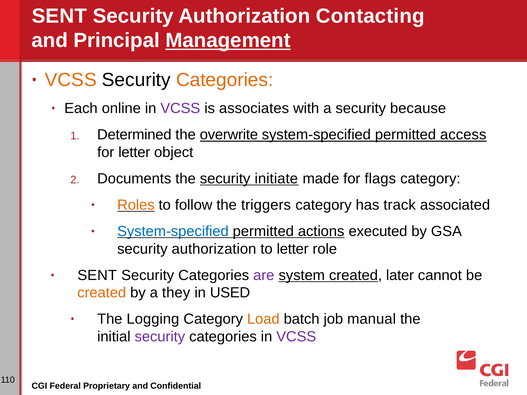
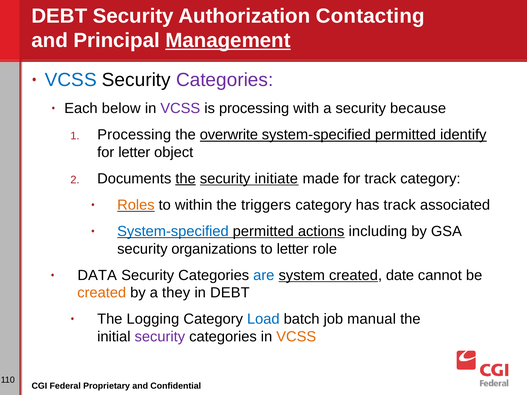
SENT: SENT -> DEBT (59, 16)
VCSS colour: orange -> blue (71, 80)
Categories colour: orange -> purple (225, 80)
online: online -> below (121, 108)
is associates: associates -> processing (254, 108)
Determined: Determined -> Processing (134, 135)
access: access -> identify (463, 135)
the underline: none -> present (186, 179)
for flags: flags -> track (380, 179)
follow: follow -> within (194, 205)
executed: executed -> including (378, 231)
authorization: authorization -> organizations (214, 249)
SENT: SENT -> DATA (97, 275)
are colour: purple -> blue (264, 275)
later: later -> date (400, 275)
in USED: USED -> DEBT (230, 293)
Load colour: orange -> blue (263, 319)
VCSS colour: purple -> orange (296, 337)
